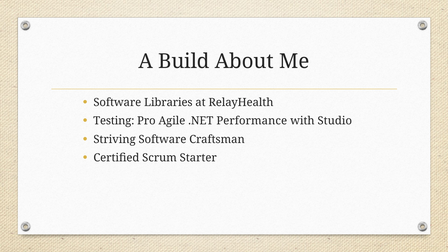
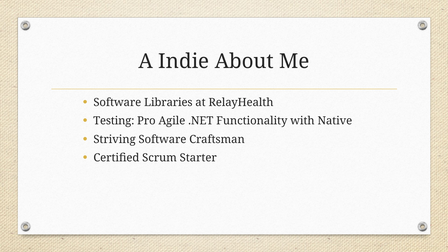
Build: Build -> Indie (184, 61)
Performance: Performance -> Functionality (252, 121)
Studio: Studio -> Native (335, 121)
